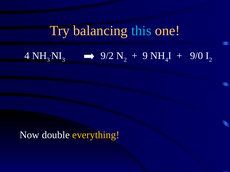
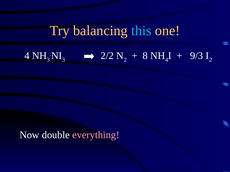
9/2: 9/2 -> 2/2 (107, 56)
9: 9 -> 8 (145, 56)
9/0: 9/0 -> 9/3 (197, 56)
everything colour: yellow -> pink (96, 135)
